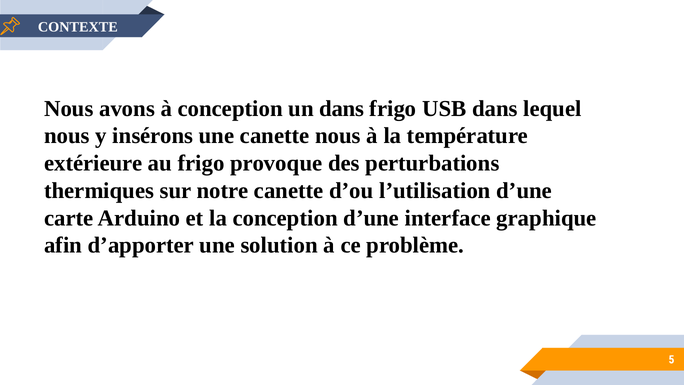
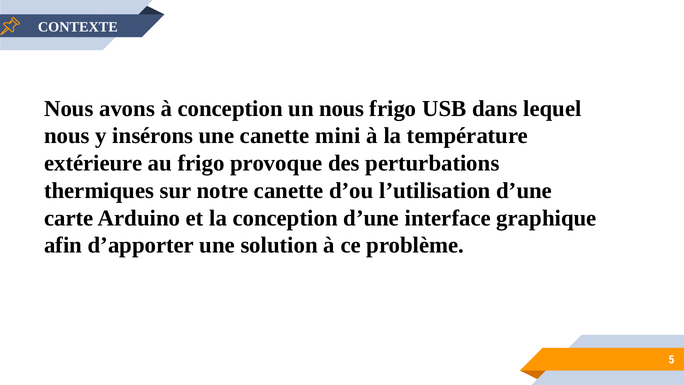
un dans: dans -> nous (342, 108)
canette nous: nous -> mini (338, 136)
